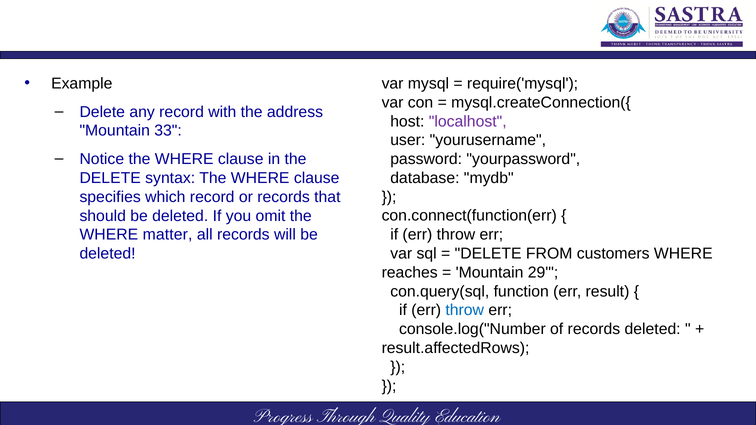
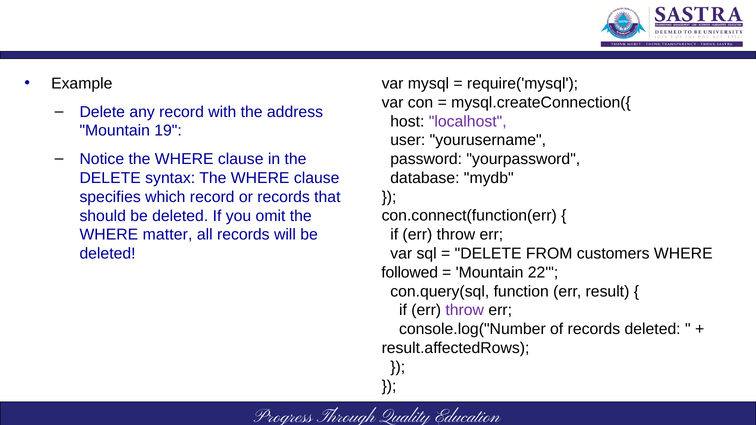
33: 33 -> 19 (168, 131)
reaches: reaches -> followed (410, 273)
29: 29 -> 22 (543, 273)
throw colour: blue -> purple (465, 310)
